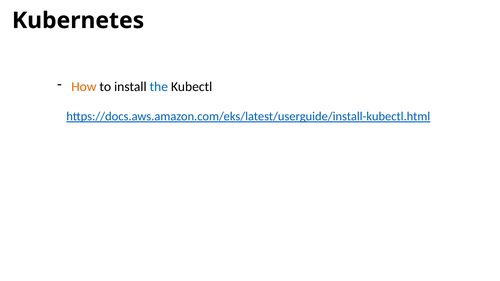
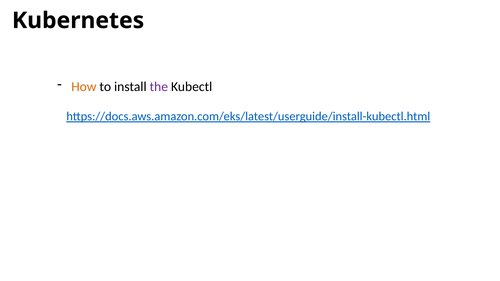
the colour: blue -> purple (159, 87)
